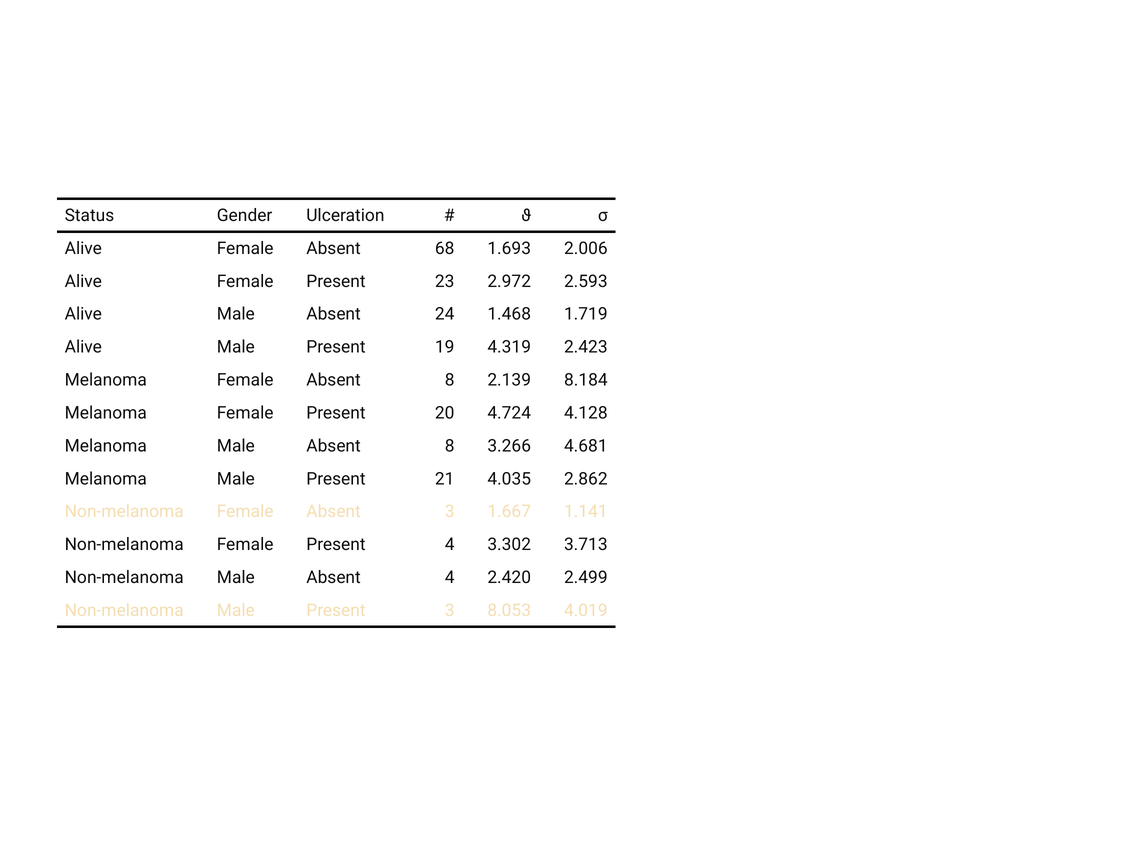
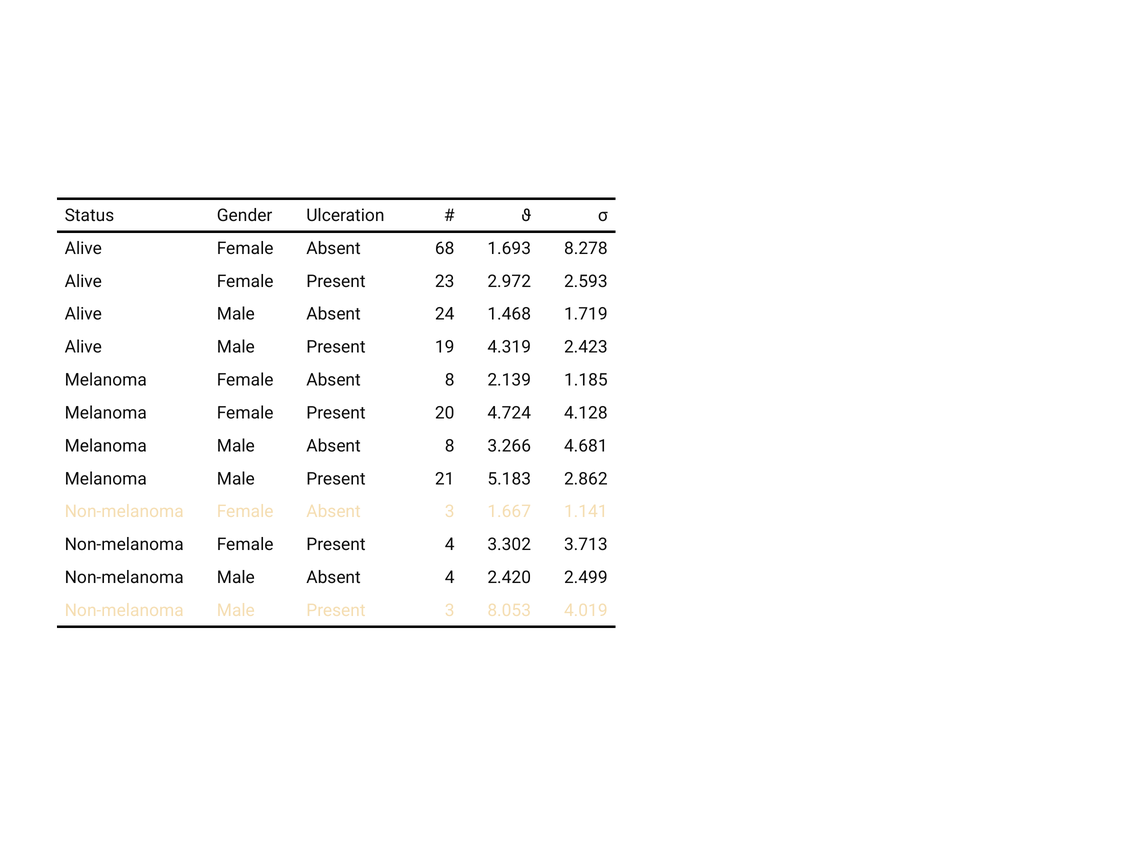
2.006: 2.006 -> 8.278 (586, 248)
8.184: 8.184 -> 1.185 (586, 380)
4.035: 4.035 -> 5.183 (509, 479)
